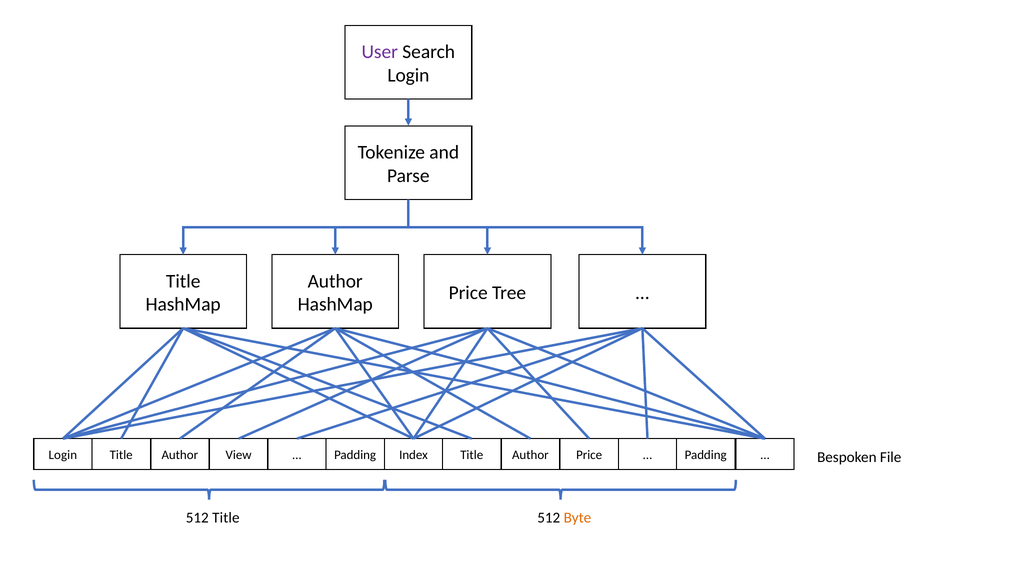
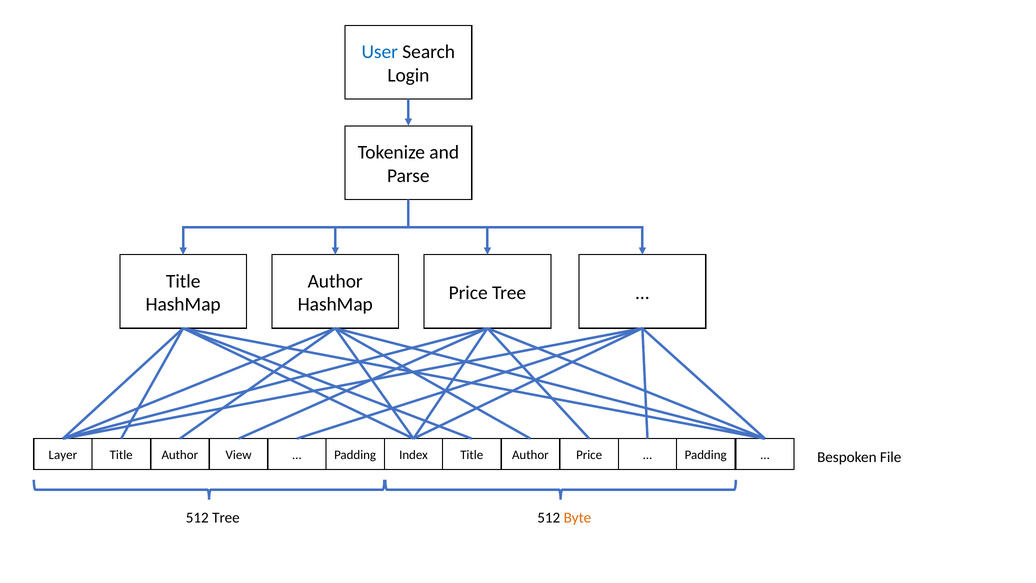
User colour: purple -> blue (380, 52)
Login: Login -> Layer (63, 455)
512 Title: Title -> Tree (226, 518)
